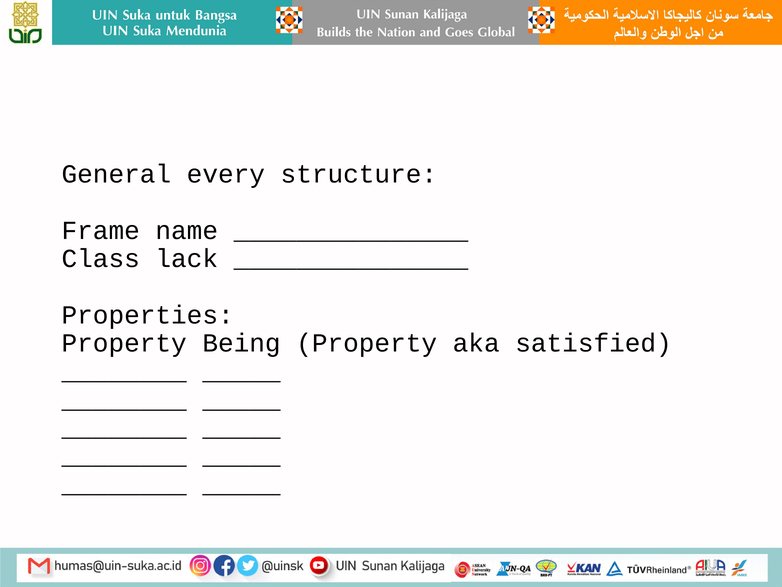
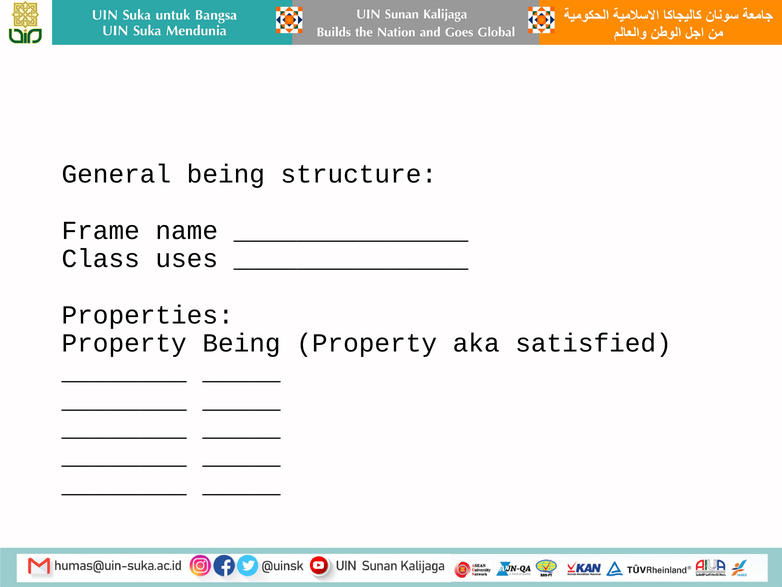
General every: every -> being (226, 174)
lack: lack -> uses (187, 258)
